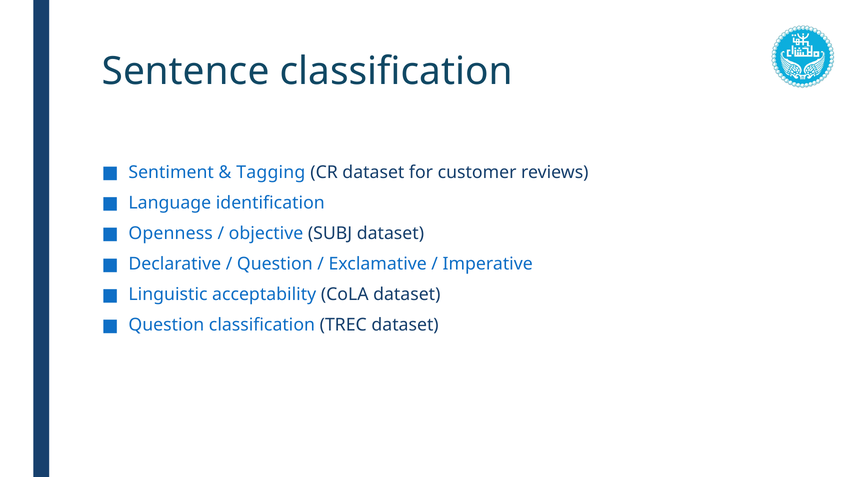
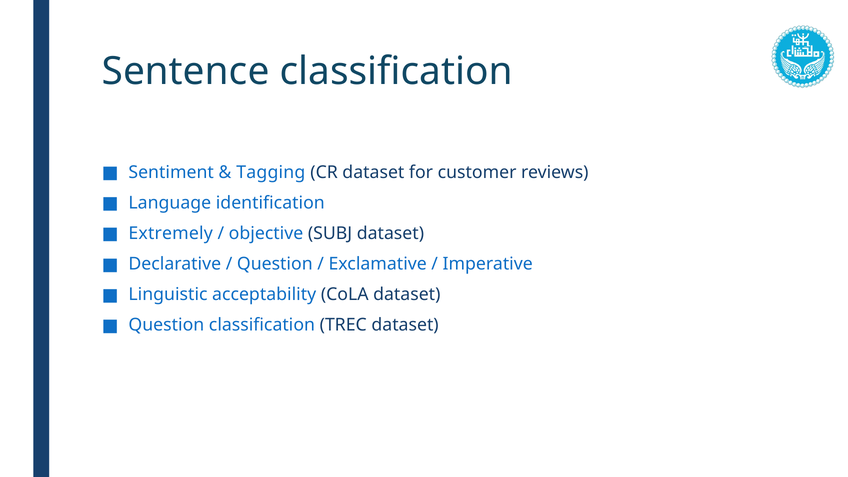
Openness: Openness -> Extremely (171, 233)
